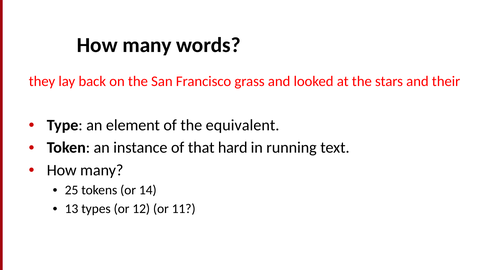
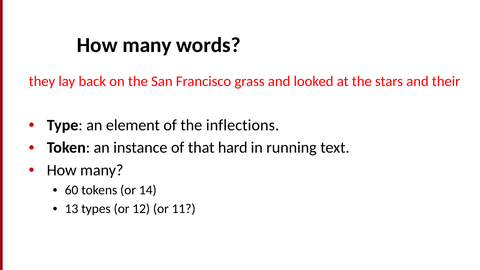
equivalent: equivalent -> inflections (243, 125)
25: 25 -> 60 (72, 190)
